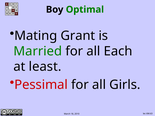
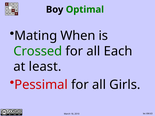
Grant: Grant -> When (78, 36)
Married: Married -> Crossed (38, 51)
